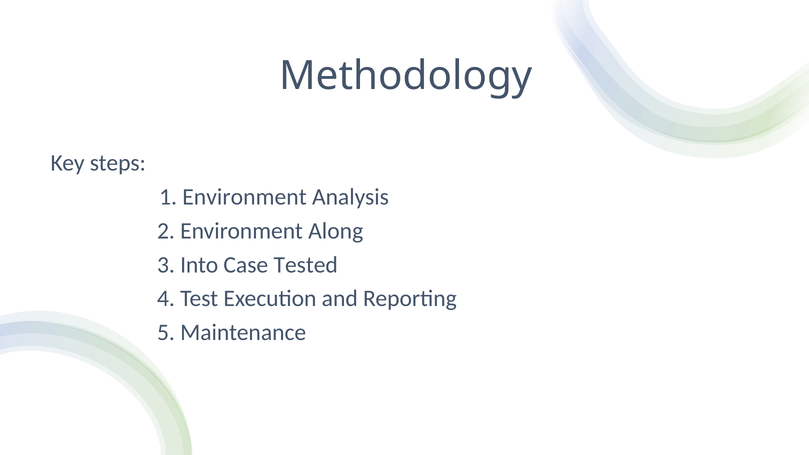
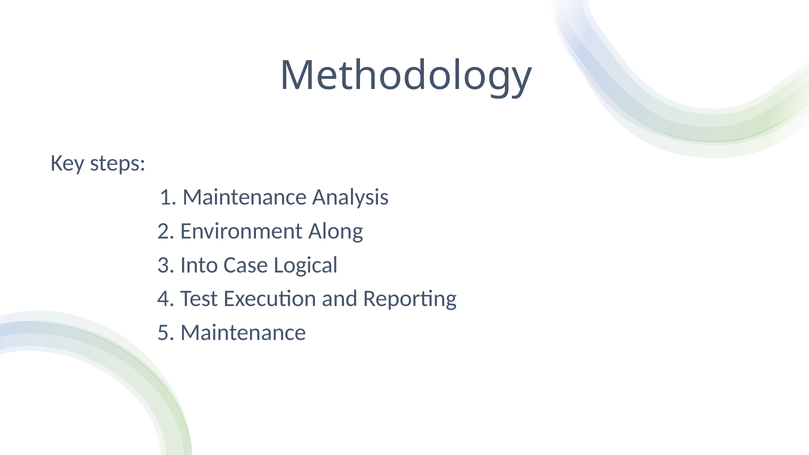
1 Environment: Environment -> Maintenance (245, 197)
Tested: Tested -> Logical (306, 265)
